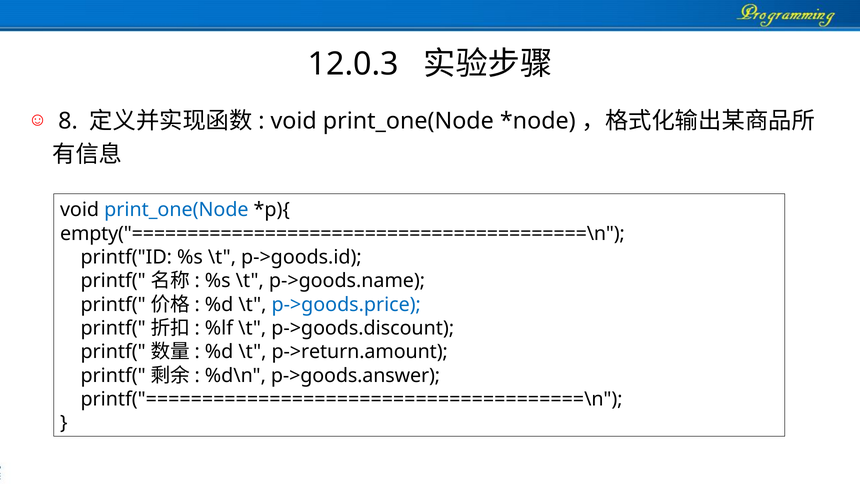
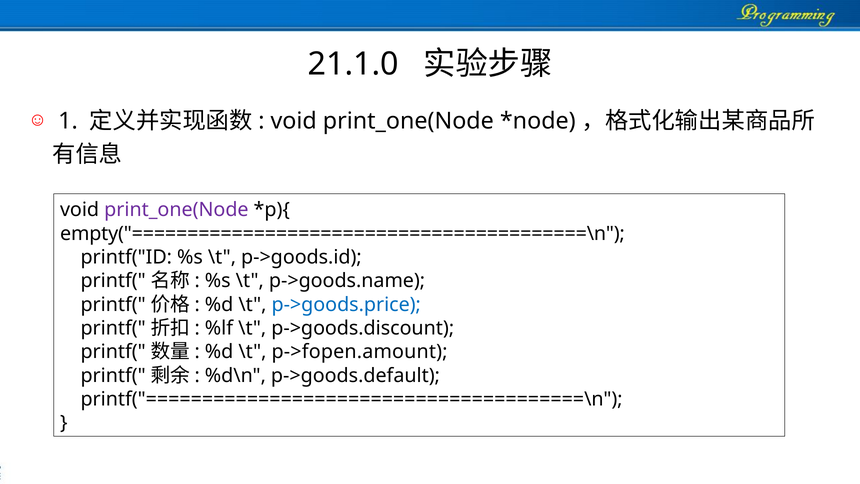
12.0.3: 12.0.3 -> 21.1.0 (353, 64)
8: 8 -> 1 (68, 121)
print_one(Node colour: blue -> purple (176, 210)
p->return.amount: p->return.amount -> p->fopen.amount (360, 352)
p->goods.answer: p->goods.answer -> p->goods.default (355, 375)
